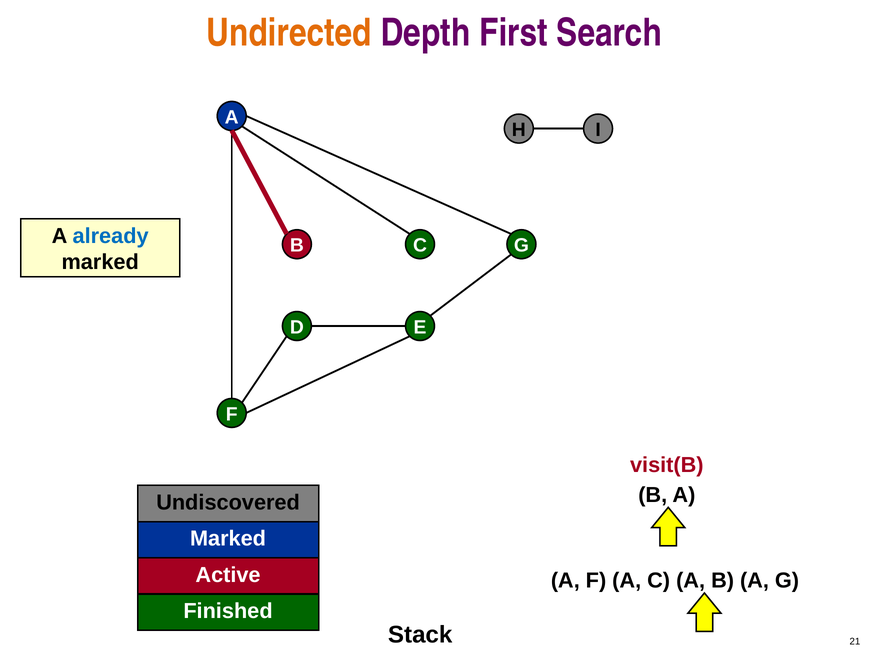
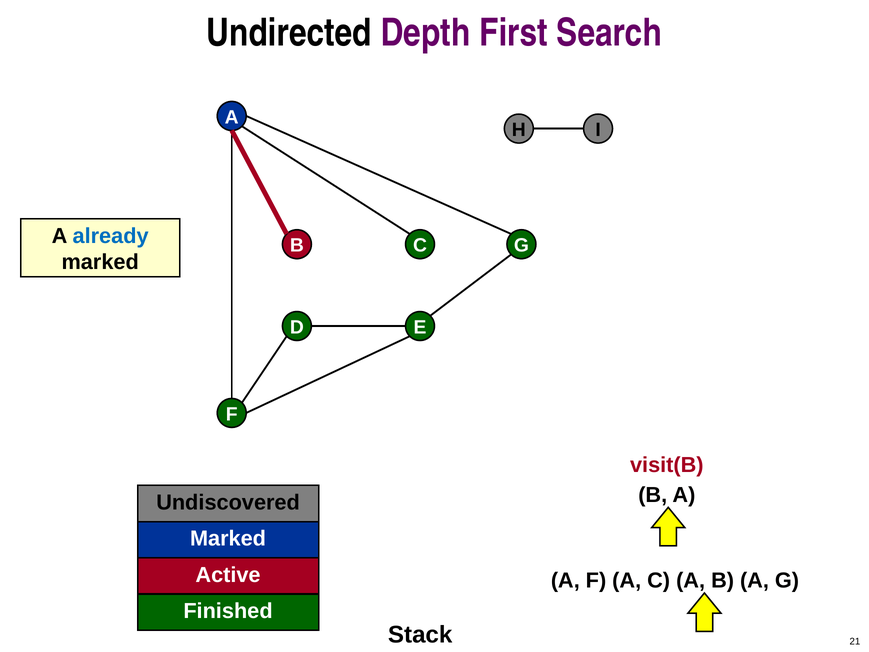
Undirected colour: orange -> black (289, 33)
